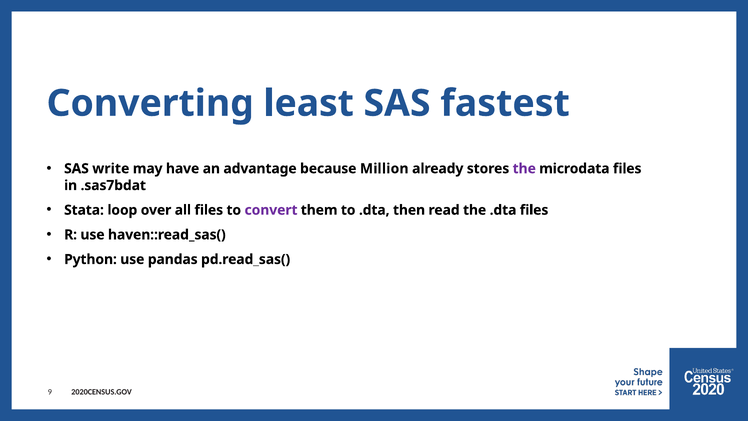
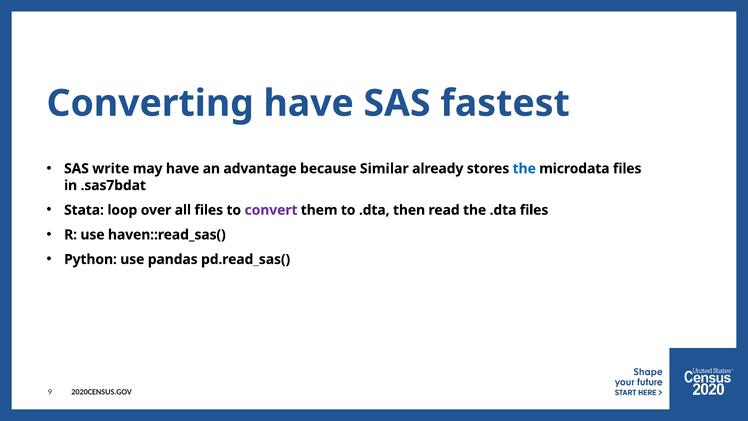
Converting least: least -> have (309, 103)
Million: Million -> Similar (384, 169)
the colour: purple -> blue (524, 169)
